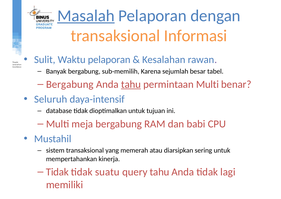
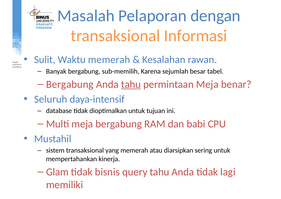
Masalah underline: present -> none (86, 16)
Waktu pelaporan: pelaporan -> memerah (109, 60)
permintaan Multi: Multi -> Meja (207, 84)
Tidak: Tidak -> Glam (57, 172)
suatu: suatu -> bisnis (107, 172)
